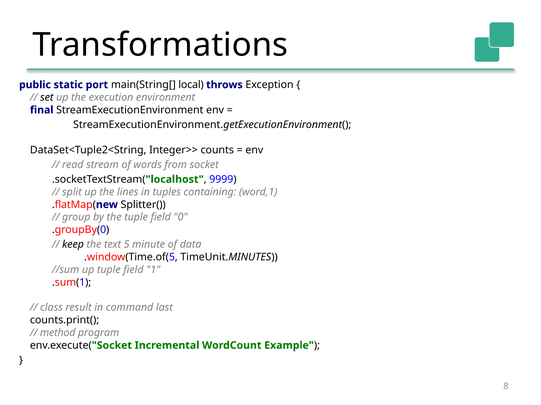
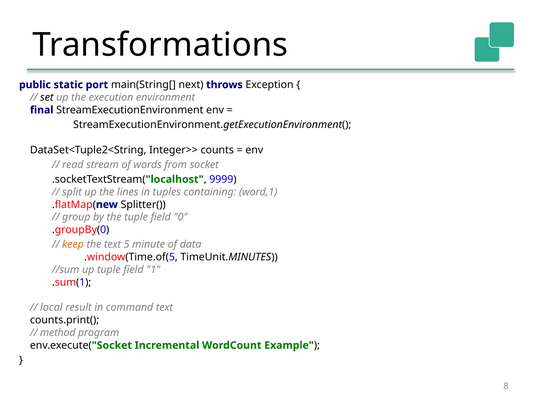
local: local -> next (191, 85)
keep colour: black -> orange (73, 245)
class: class -> local (51, 308)
command last: last -> text (164, 308)
